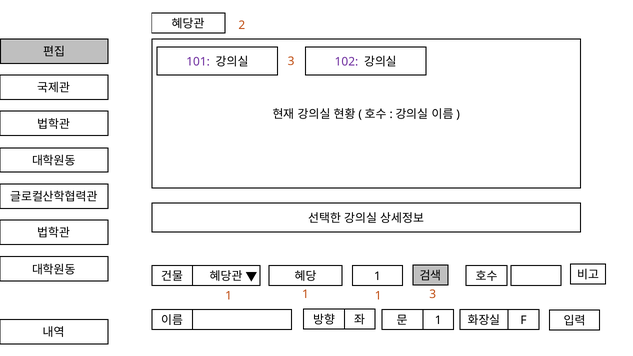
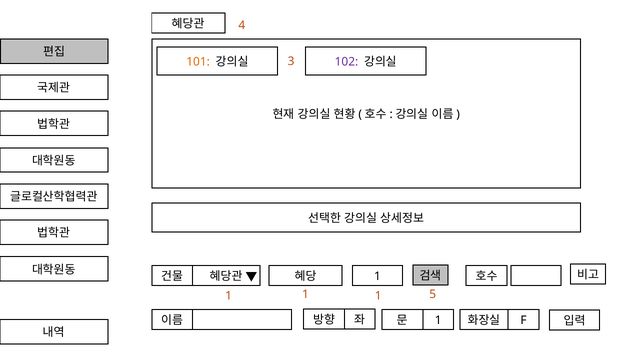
2: 2 -> 4 (242, 25)
101 colour: purple -> orange (198, 62)
1 3: 3 -> 5 (433, 294)
